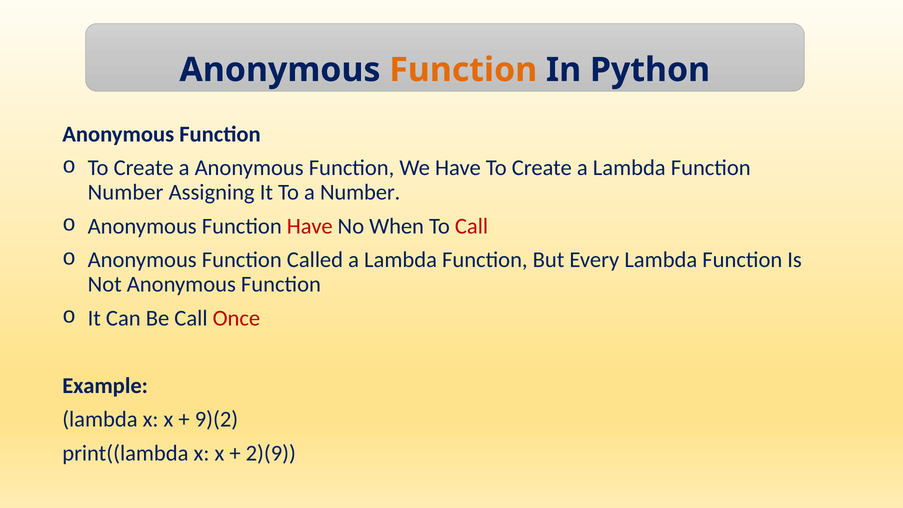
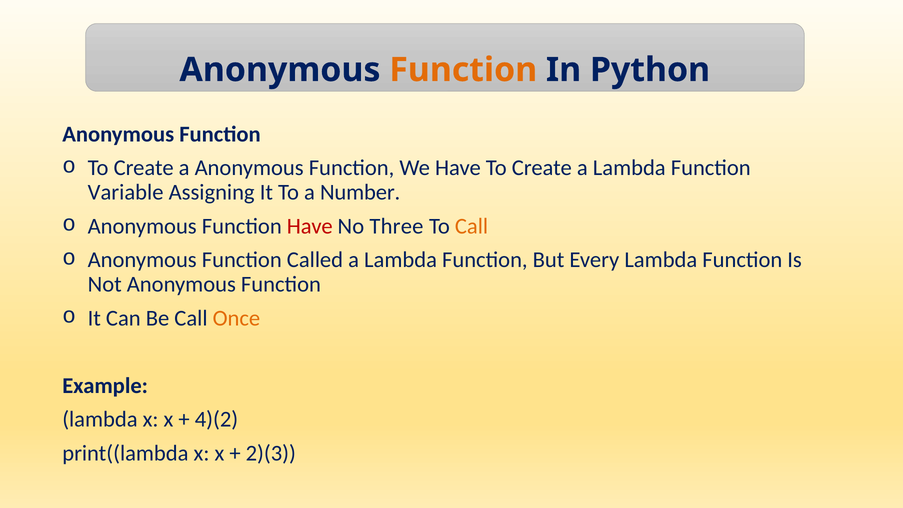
Number: Number -> Variable (126, 192)
When: When -> Three (396, 226)
Call colour: red -> orange (472, 226)
Once colour: red -> orange (236, 318)
9)(2: 9)(2 -> 4)(2 (216, 419)
2)(9: 2)(9 -> 2)(3 (271, 453)
